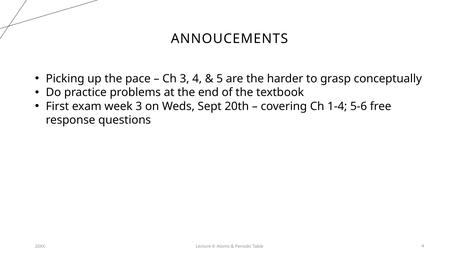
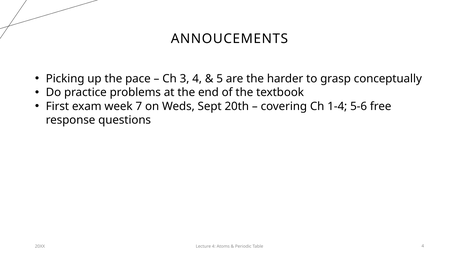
week 3: 3 -> 7 (139, 106)
